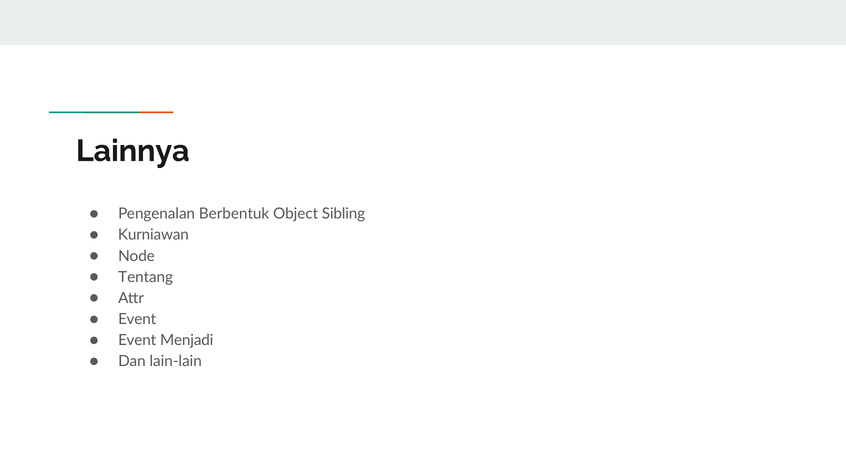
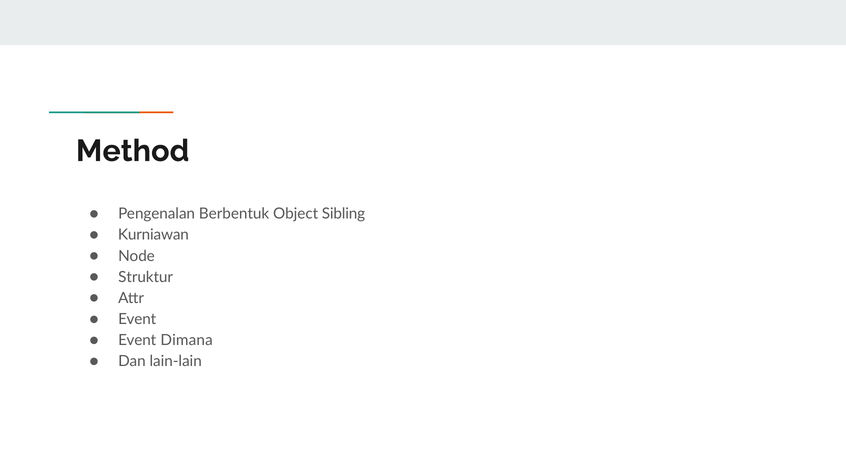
Lainnya: Lainnya -> Method (133, 151)
Tentang: Tentang -> Struktur (146, 277)
Menjadi: Menjadi -> Dimana (187, 340)
